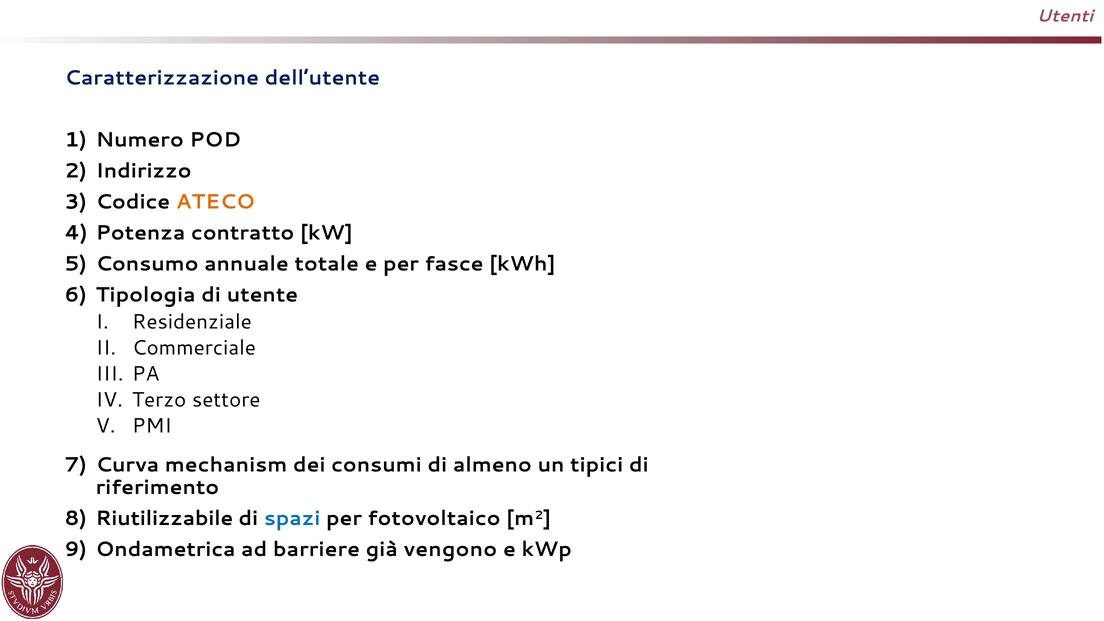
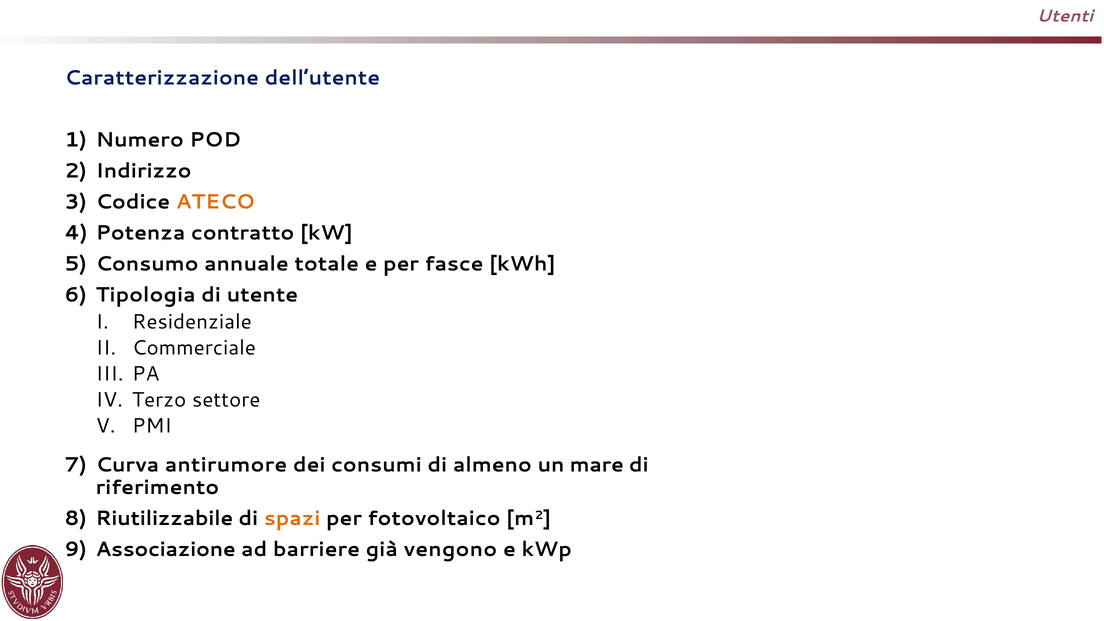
mechanism: mechanism -> antirumore (226, 465)
tipici: tipici -> mare (597, 465)
spazi colour: blue -> orange (292, 518)
Ondametrica: Ondametrica -> Associazione (166, 549)
